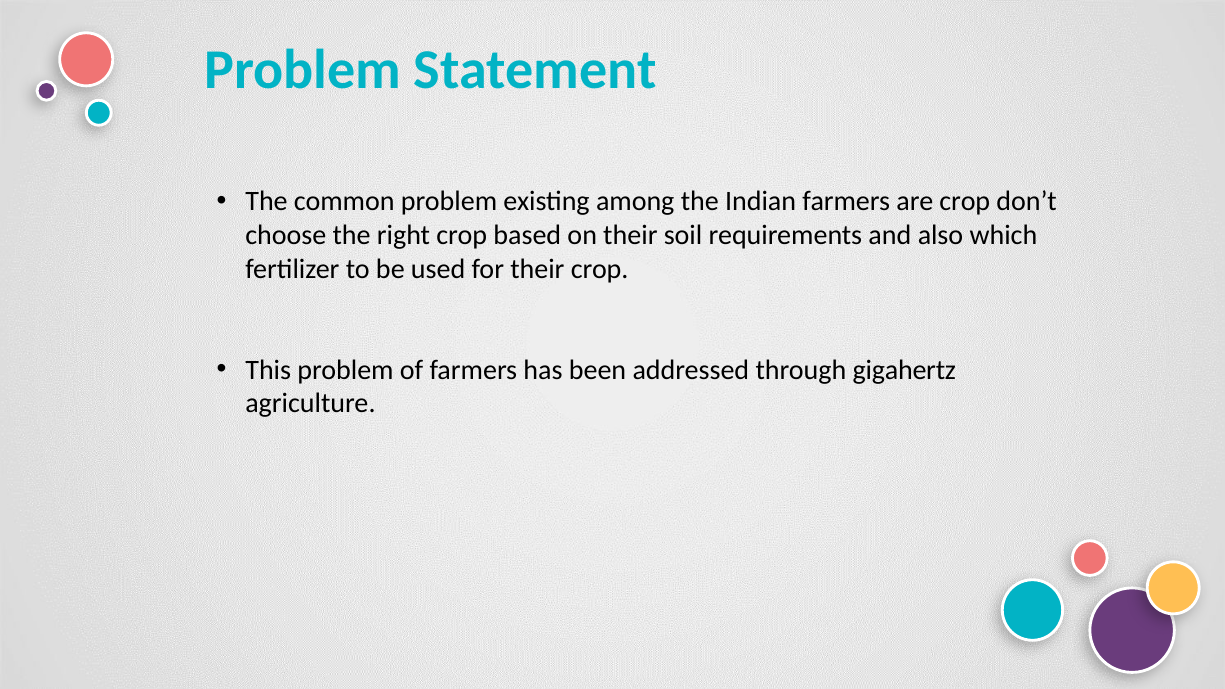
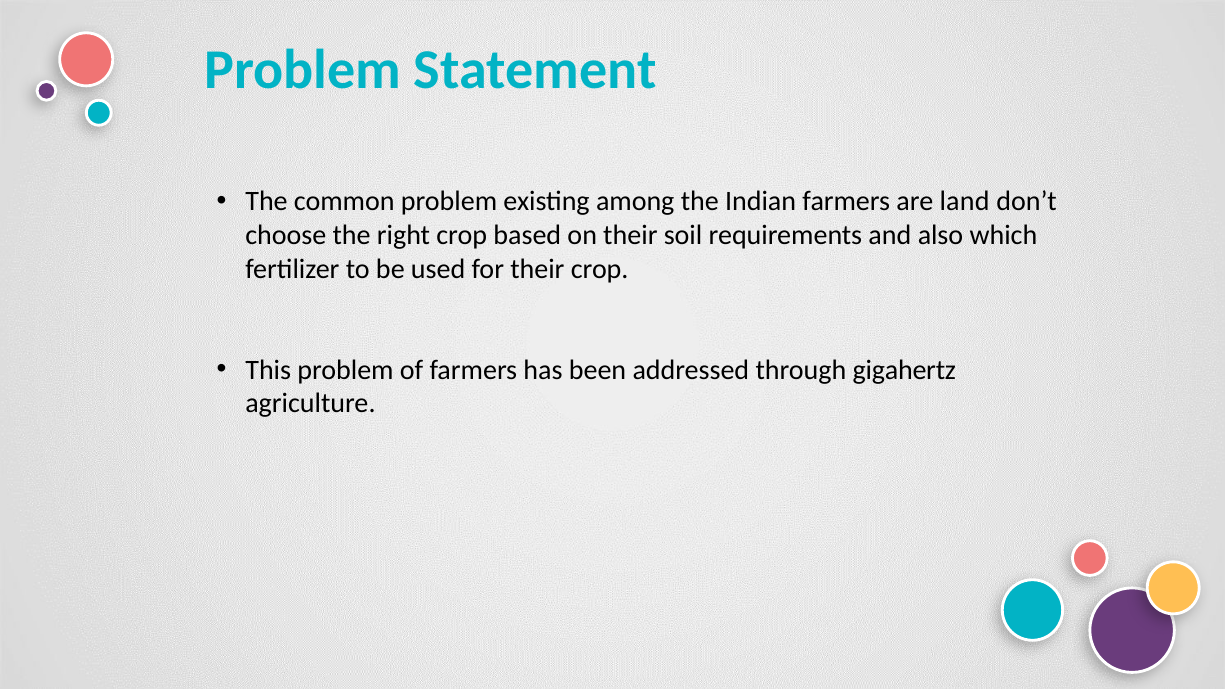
are crop: crop -> land (965, 202)
